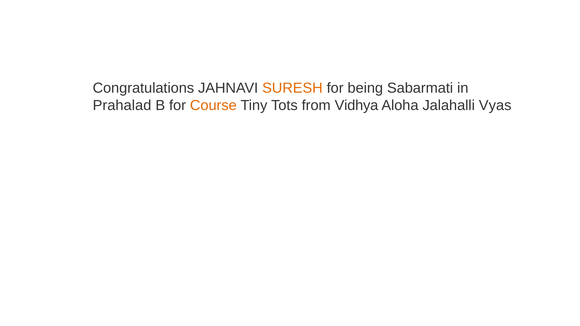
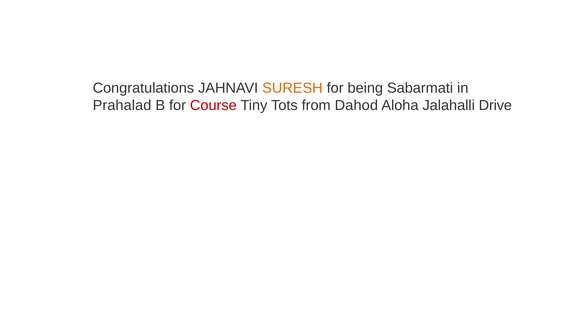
Course colour: orange -> red (213, 105)
Vidhya: Vidhya -> Dahod (356, 105)
Vyas: Vyas -> Drive (495, 105)
